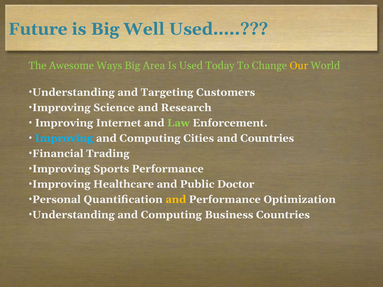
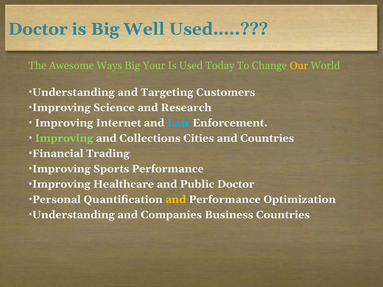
Future: Future -> Doctor (38, 29)
Area: Area -> Your (154, 66)
Law colour: light green -> light blue (179, 123)
Improving colour: light blue -> light green (64, 138)
Computing: Computing -> Collections (150, 138)
Understanding and Computing: Computing -> Companies (171, 215)
